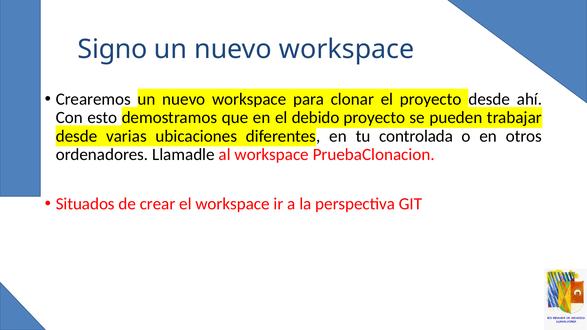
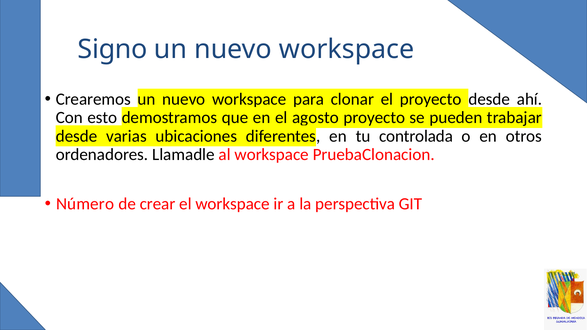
debido: debido -> agosto (316, 118)
Situados: Situados -> Número (85, 204)
